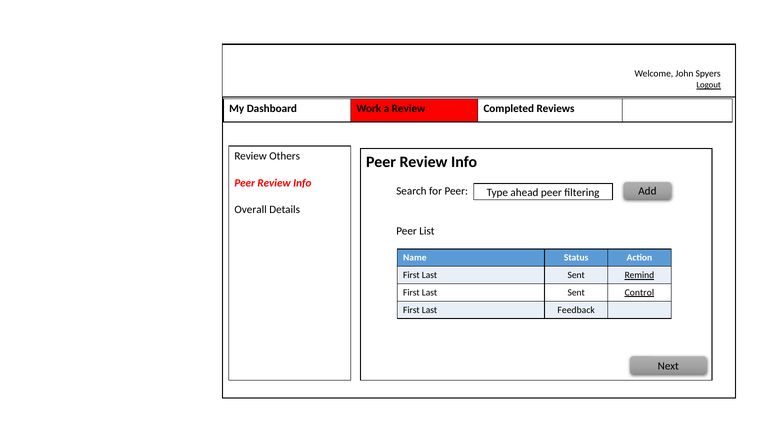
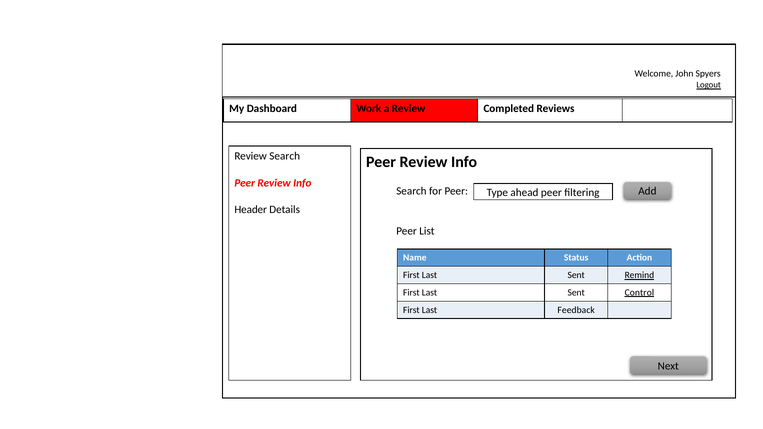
Review Others: Others -> Search (285, 156)
Overall: Overall -> Header (251, 210)
